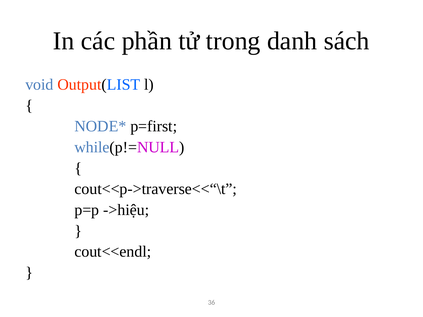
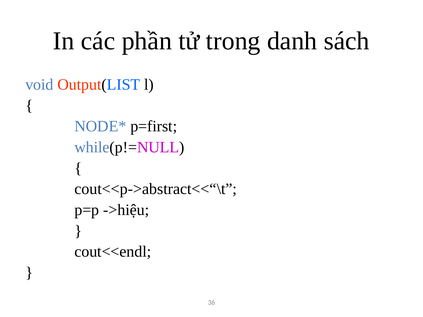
cout<<p->traverse<<“\t: cout<<p->traverse<<“\t -> cout<<p->abstract<<“\t (156, 189)
